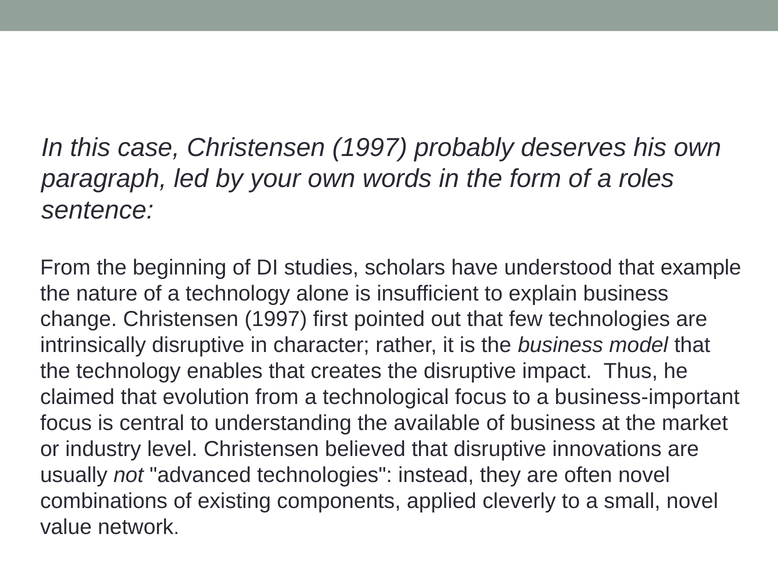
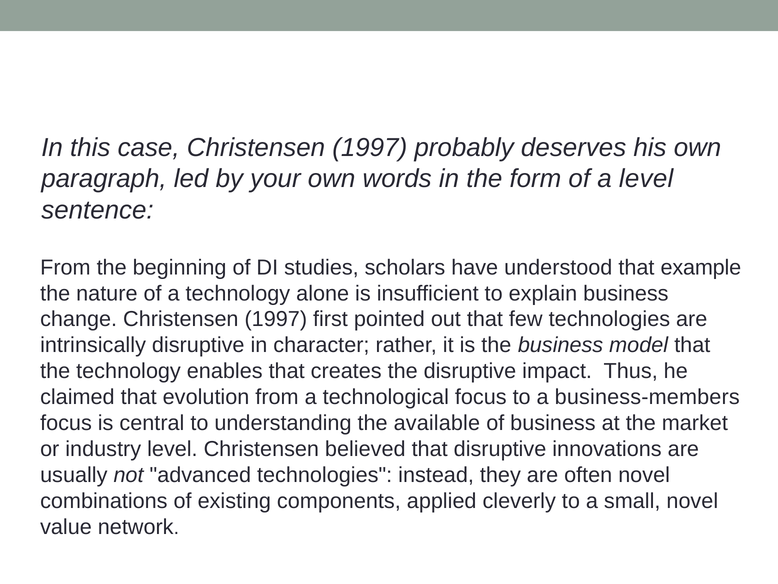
a roles: roles -> level (646, 179)
business-important: business-important -> business-members (647, 397)
